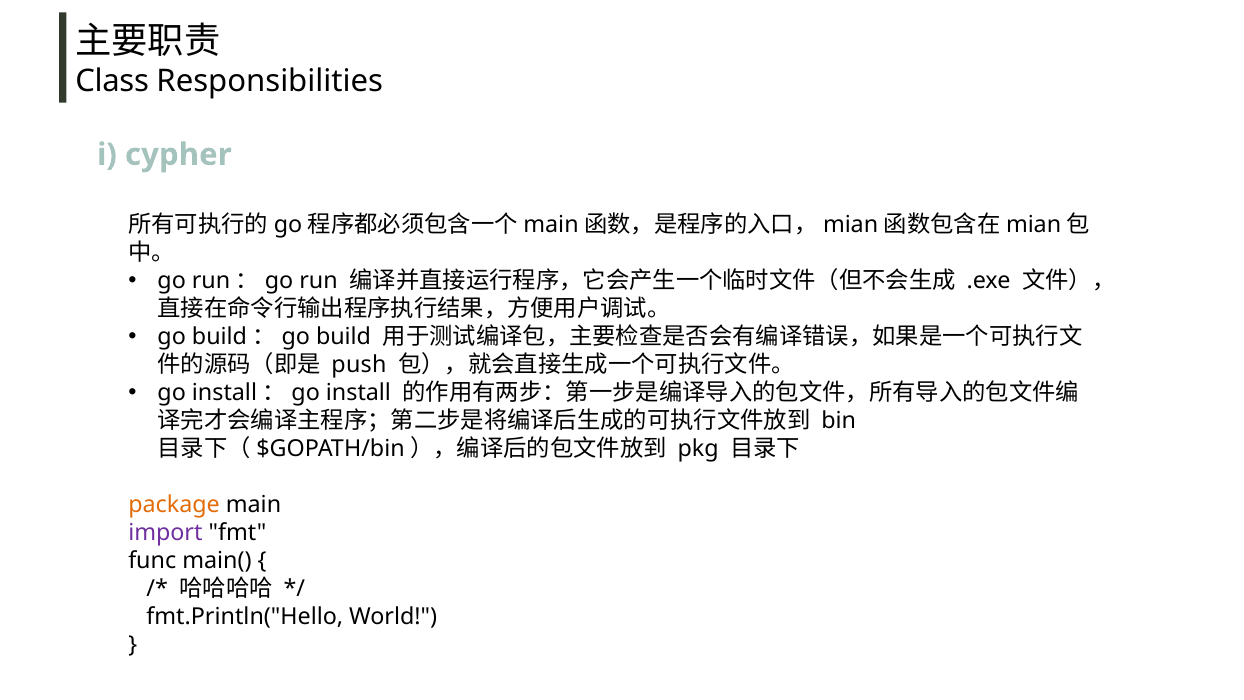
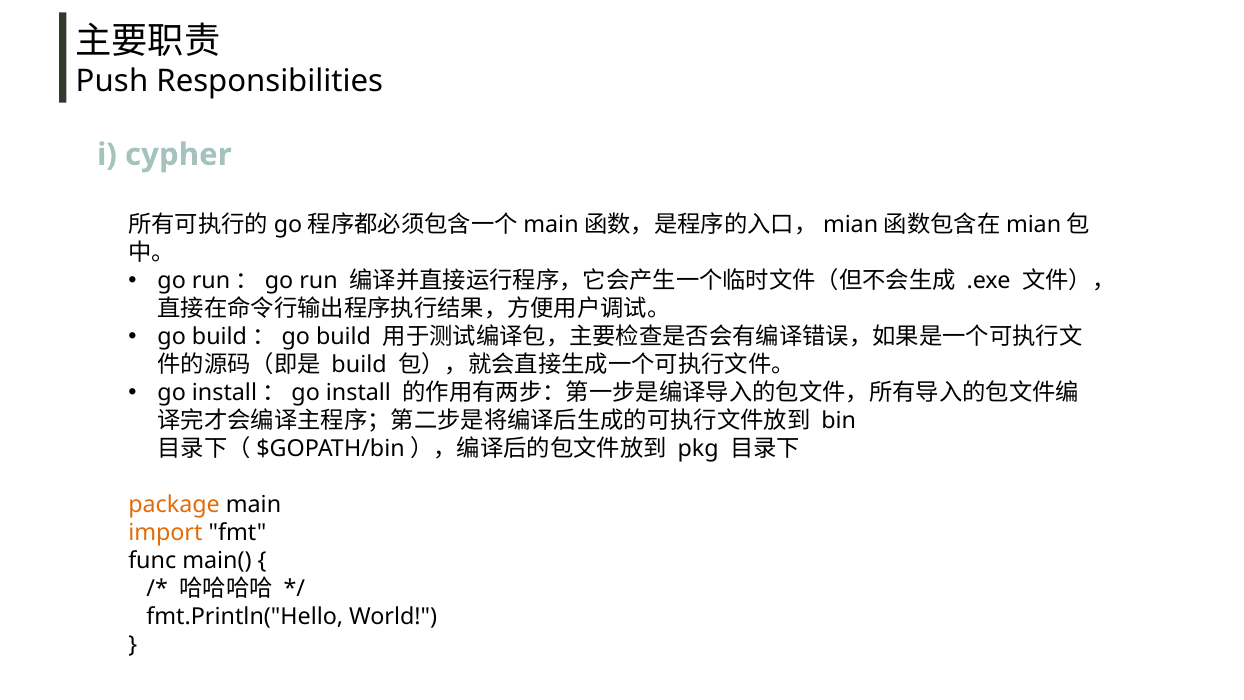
Class: Class -> Push (112, 81)
push: push -> build (359, 365)
import colour: purple -> orange (165, 533)
